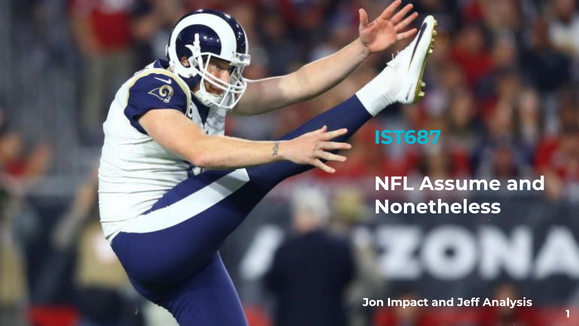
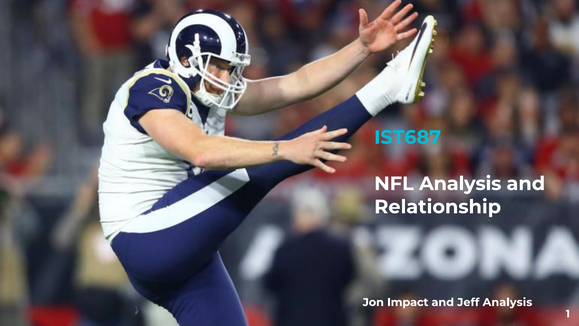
NFL Assume: Assume -> Analysis (460, 184)
Nonetheless: Nonetheless -> Relationship (438, 207)
